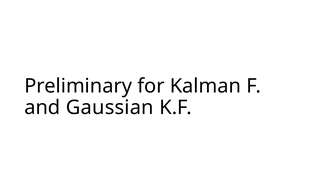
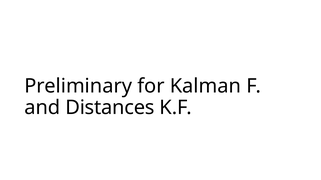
Gaussian: Gaussian -> Distances (110, 108)
